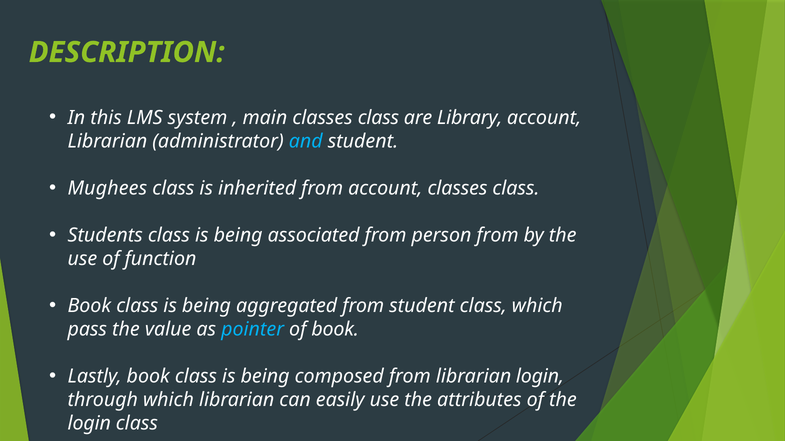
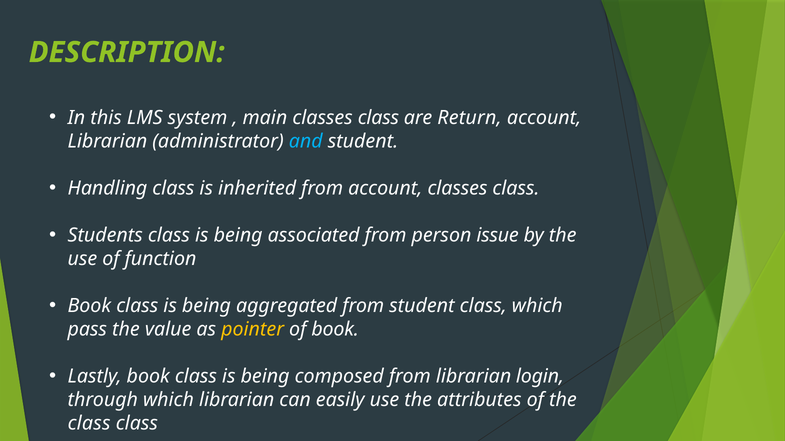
Library: Library -> Return (469, 118)
Mughees: Mughees -> Handling (107, 188)
person from: from -> issue (498, 235)
pointer colour: light blue -> yellow (253, 330)
login: login -> class (89, 424)
